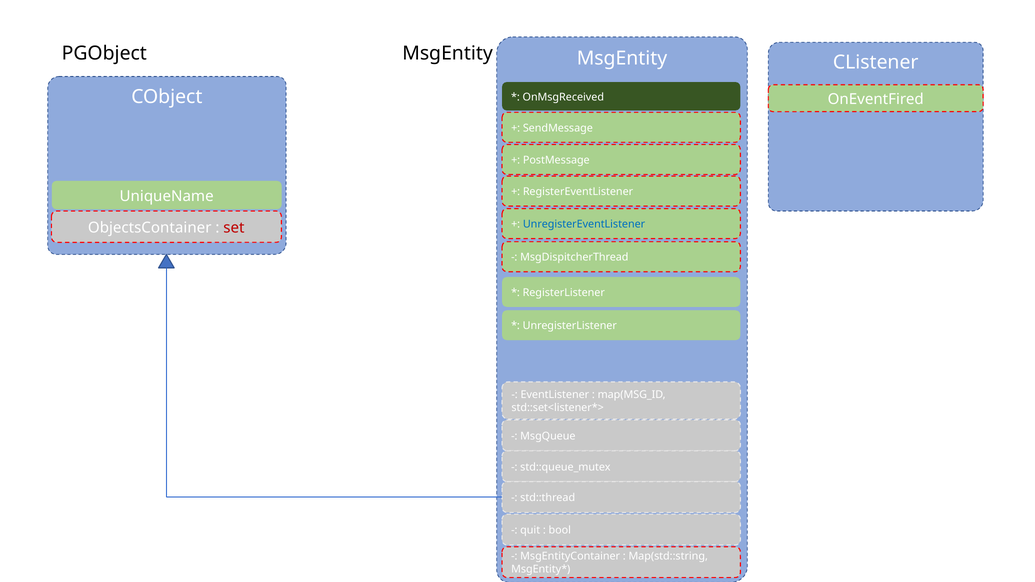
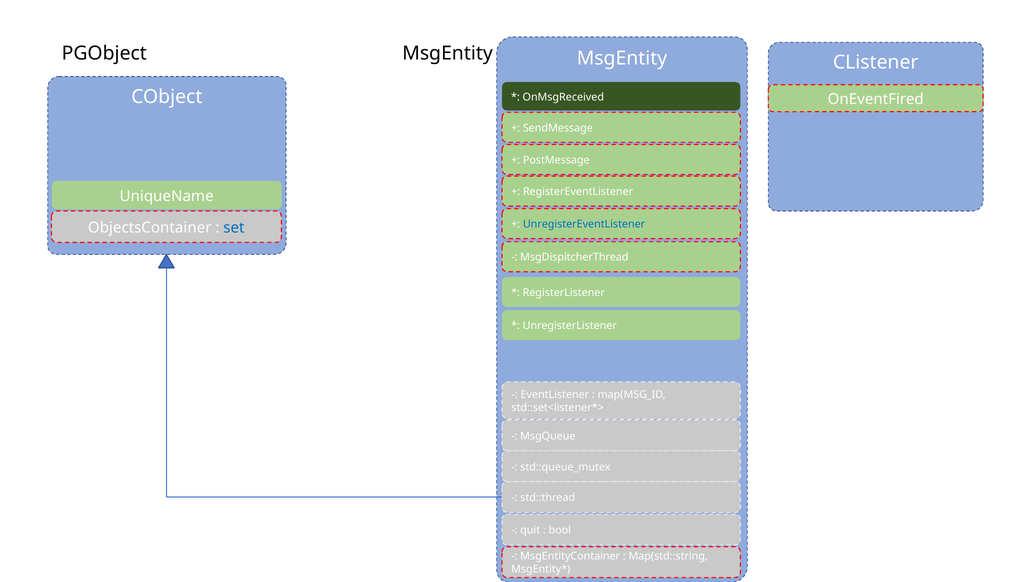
set colour: red -> blue (234, 228)
